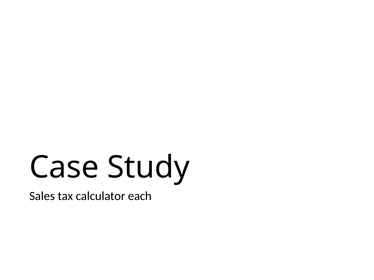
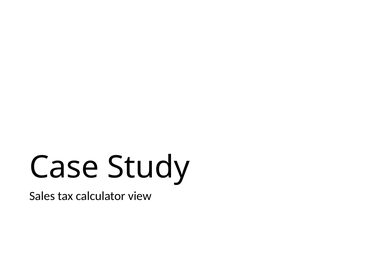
each: each -> view (140, 196)
